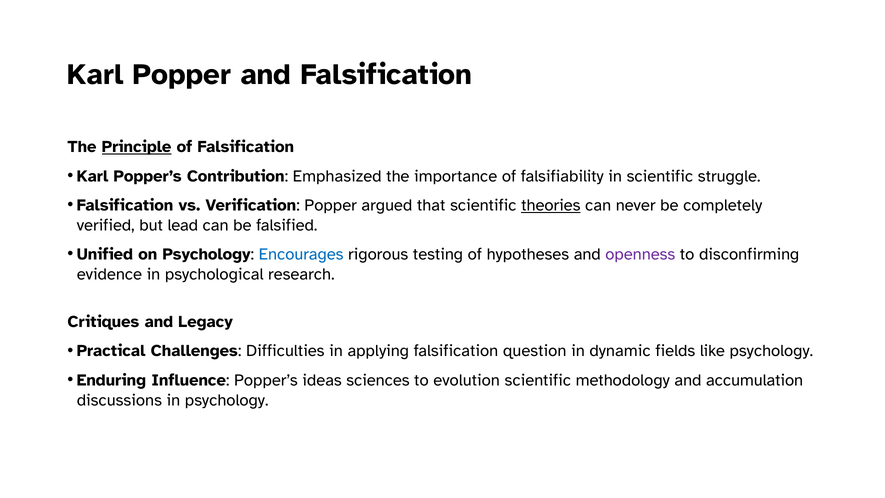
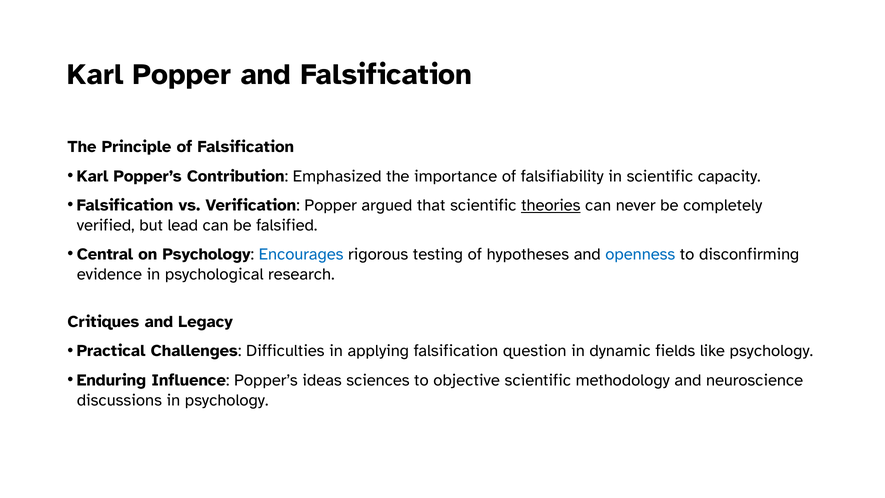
Principle underline: present -> none (137, 147)
struggle: struggle -> capacity (729, 176)
Unified: Unified -> Central (105, 254)
openness colour: purple -> blue (640, 254)
evolution: evolution -> objective (467, 380)
accumulation: accumulation -> neuroscience (755, 380)
